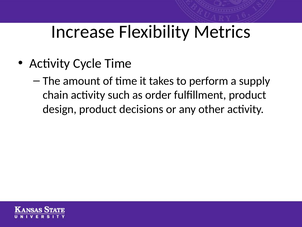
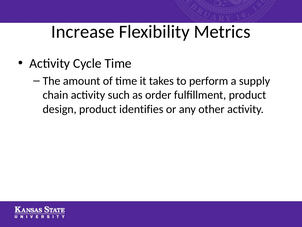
decisions: decisions -> identifies (141, 109)
